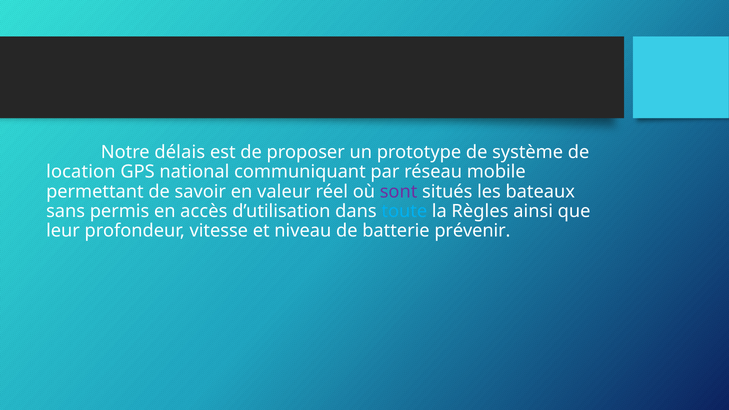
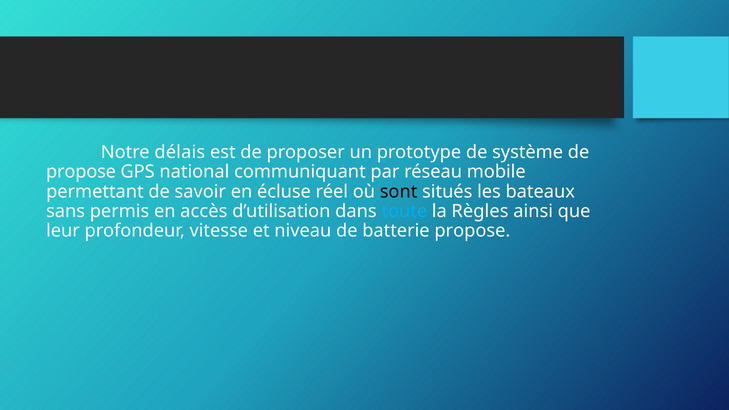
location: location -> propose (81, 172)
valeur: valeur -> écluse (284, 192)
sont colour: purple -> black (399, 192)
batterie prévenir: prévenir -> propose (472, 231)
